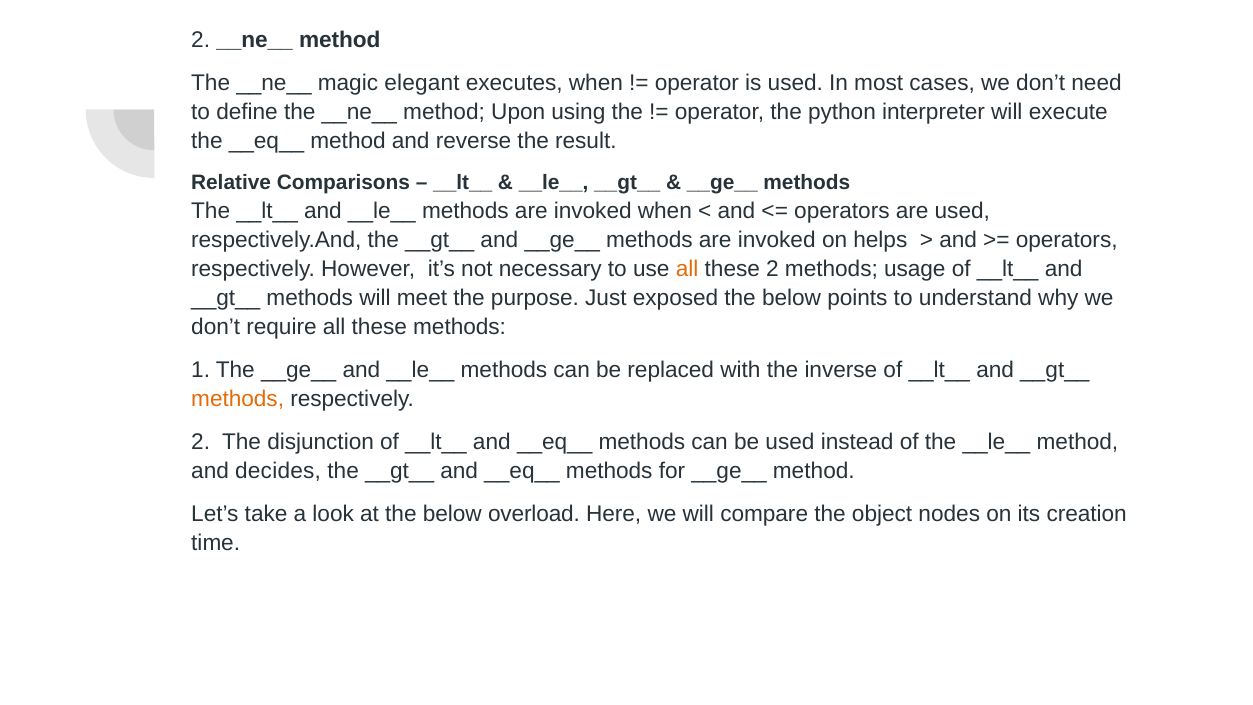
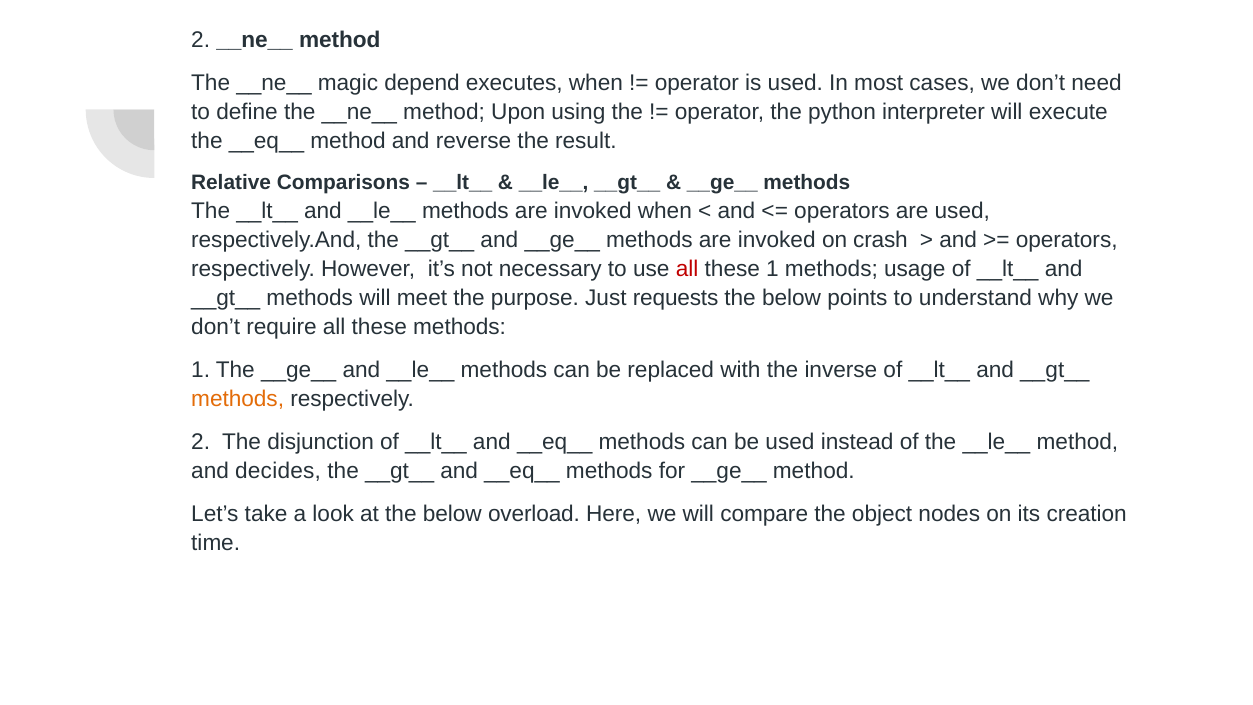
elegant: elegant -> depend (422, 83)
helps: helps -> crash (880, 240)
all colour: orange -> red (687, 269)
these 2: 2 -> 1 (772, 269)
exposed: exposed -> requests (676, 298)
